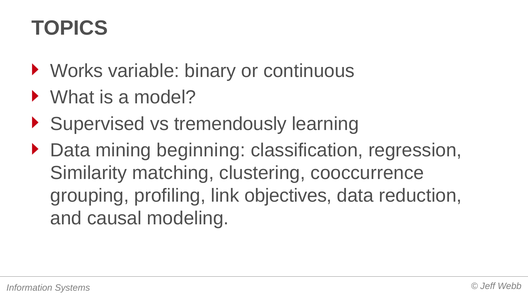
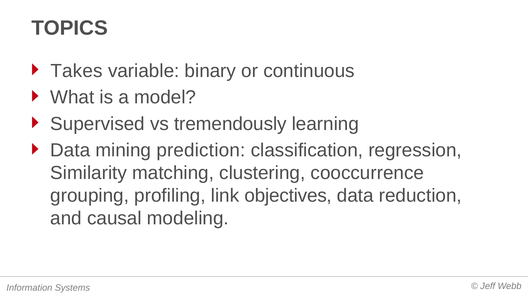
Works: Works -> Takes (76, 71)
beginning: beginning -> prediction (201, 150)
